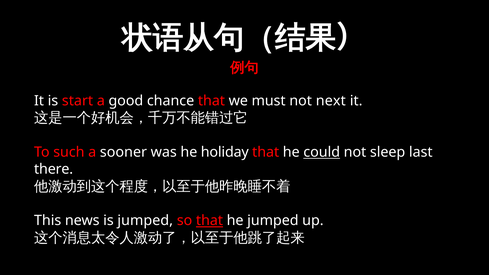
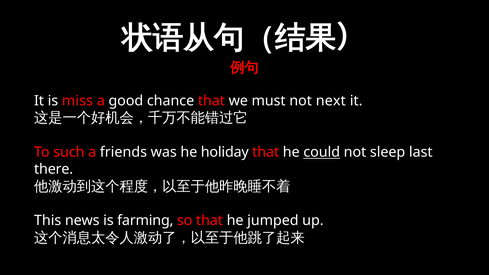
start: start -> miss (77, 101)
sooner: sooner -> friends (123, 152)
is jumped: jumped -> farming (145, 221)
that underline: present -> none (209, 221)
